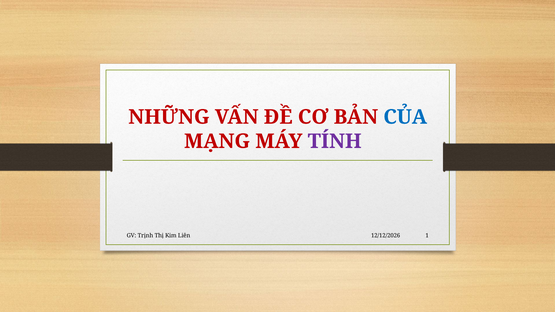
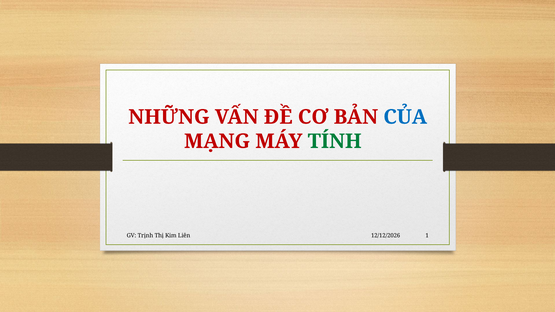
TÍNH colour: purple -> green (335, 141)
